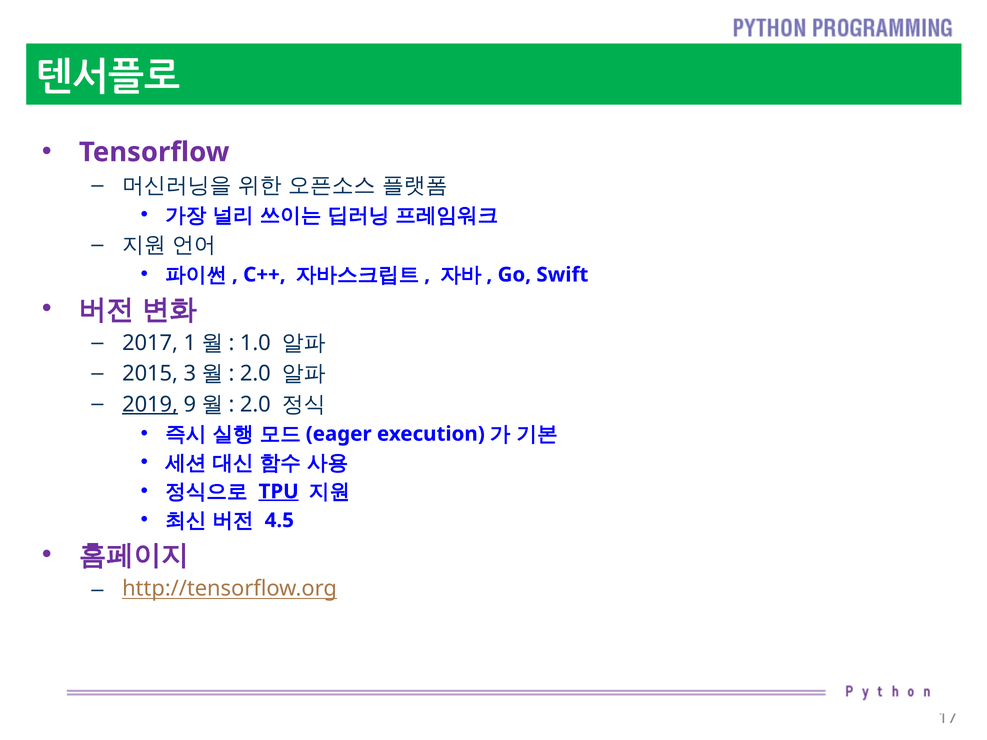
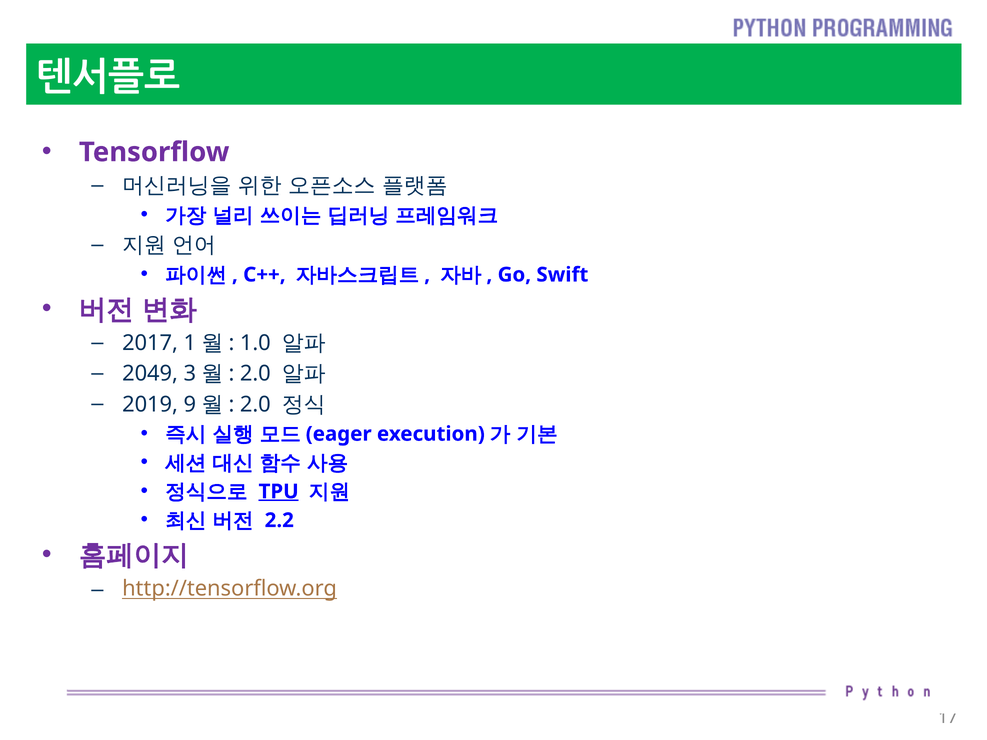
2015: 2015 -> 2049 (150, 374)
2019 underline: present -> none (150, 405)
4.5: 4.5 -> 2.2 (279, 520)
